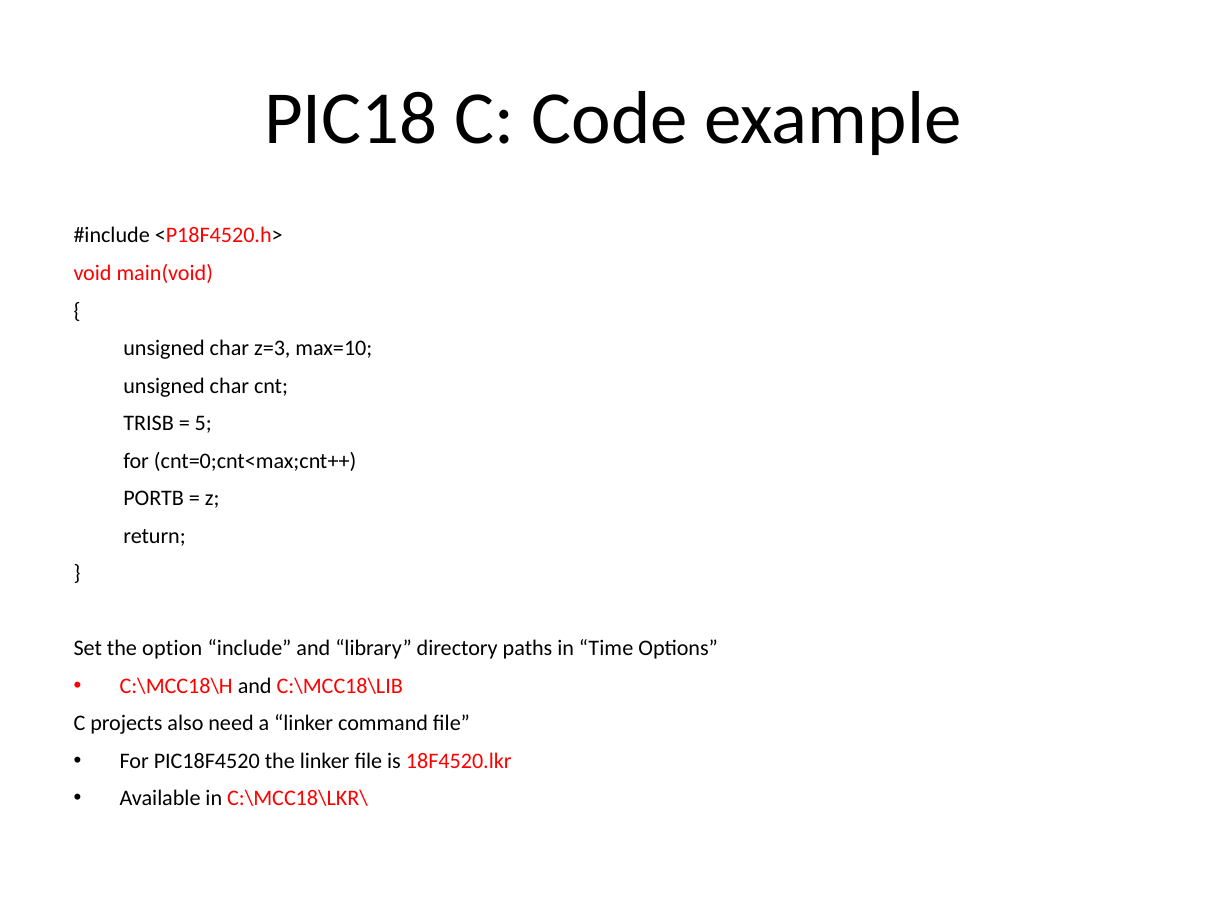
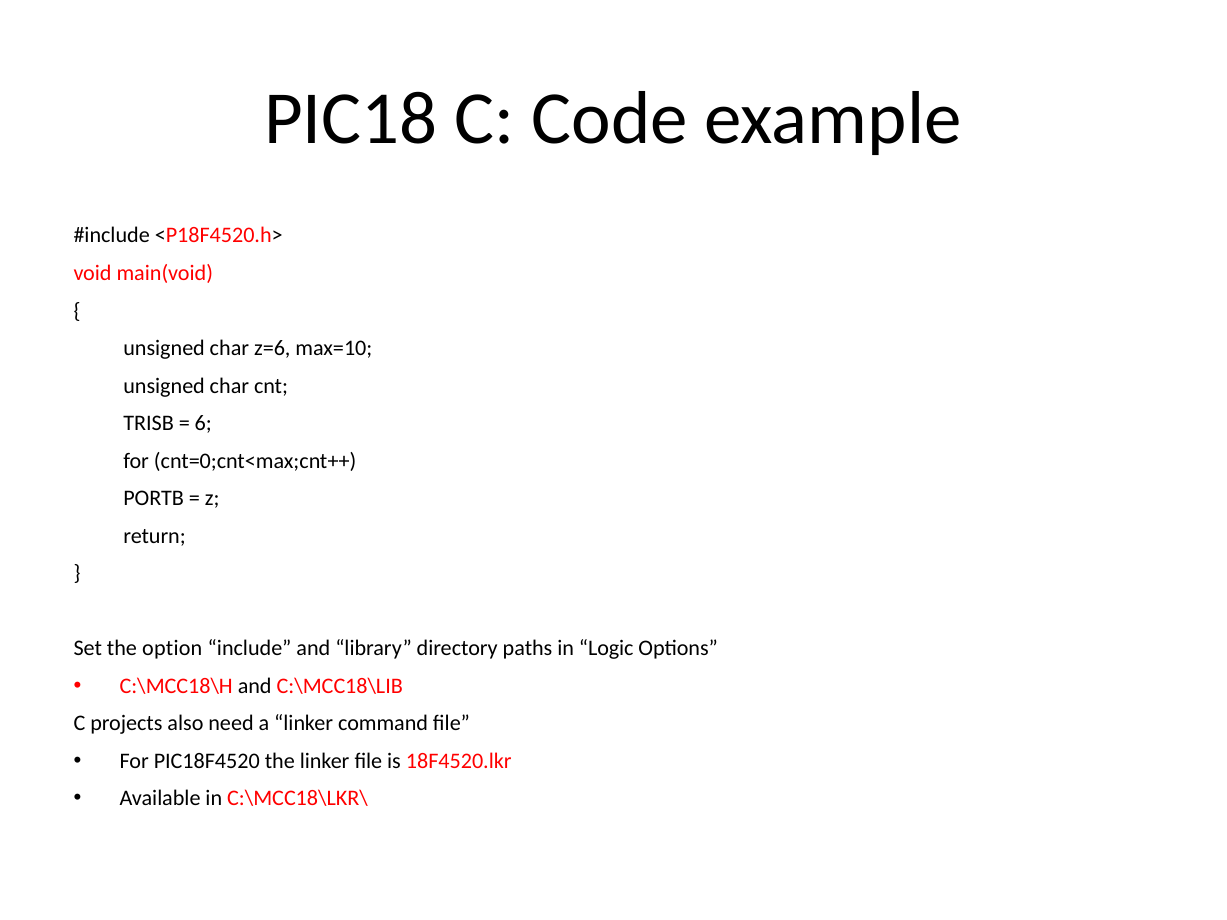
z=3: z=3 -> z=6 (272, 348)
5: 5 -> 6 (203, 423)
Time: Time -> Logic (606, 649)
